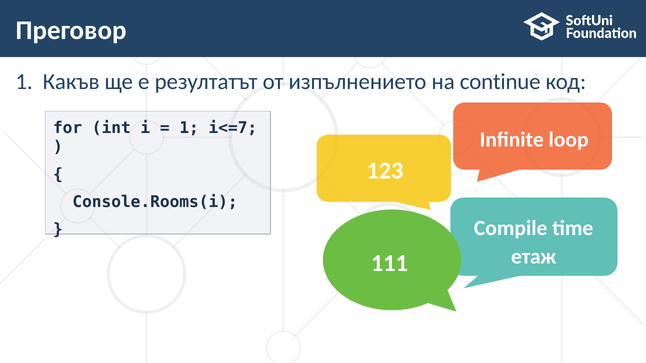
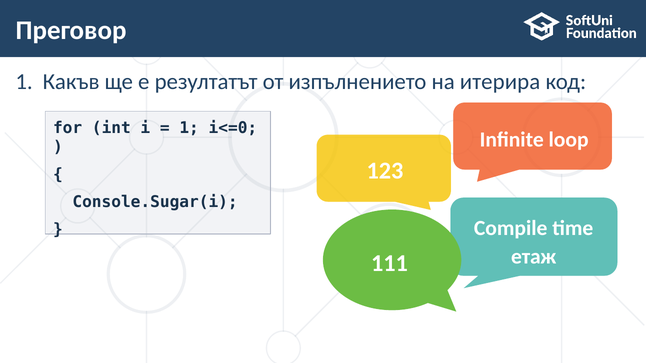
continue: continue -> итерира (500, 82)
i<=7: i<=7 -> i<=0 (233, 128)
Console.Rooms(i: Console.Rooms(i -> Console.Sugar(i (155, 202)
